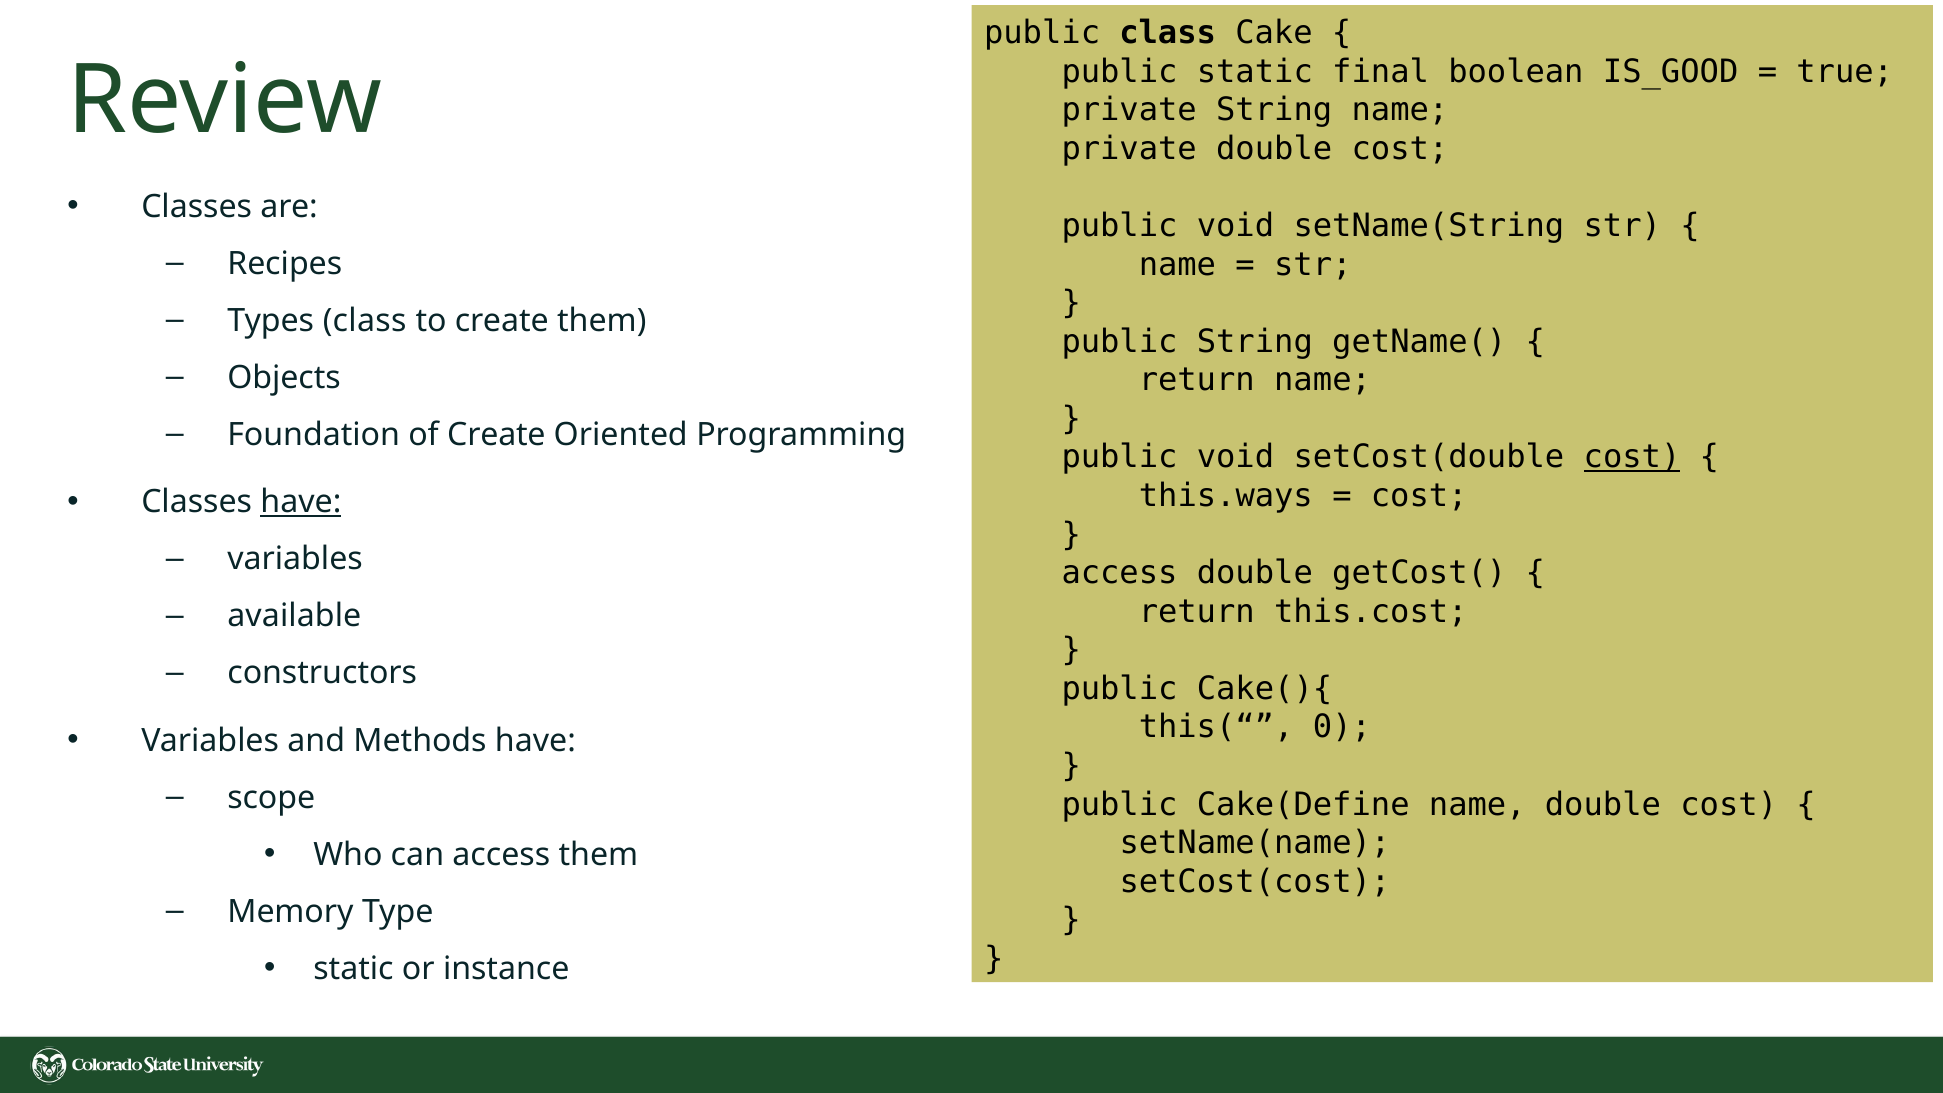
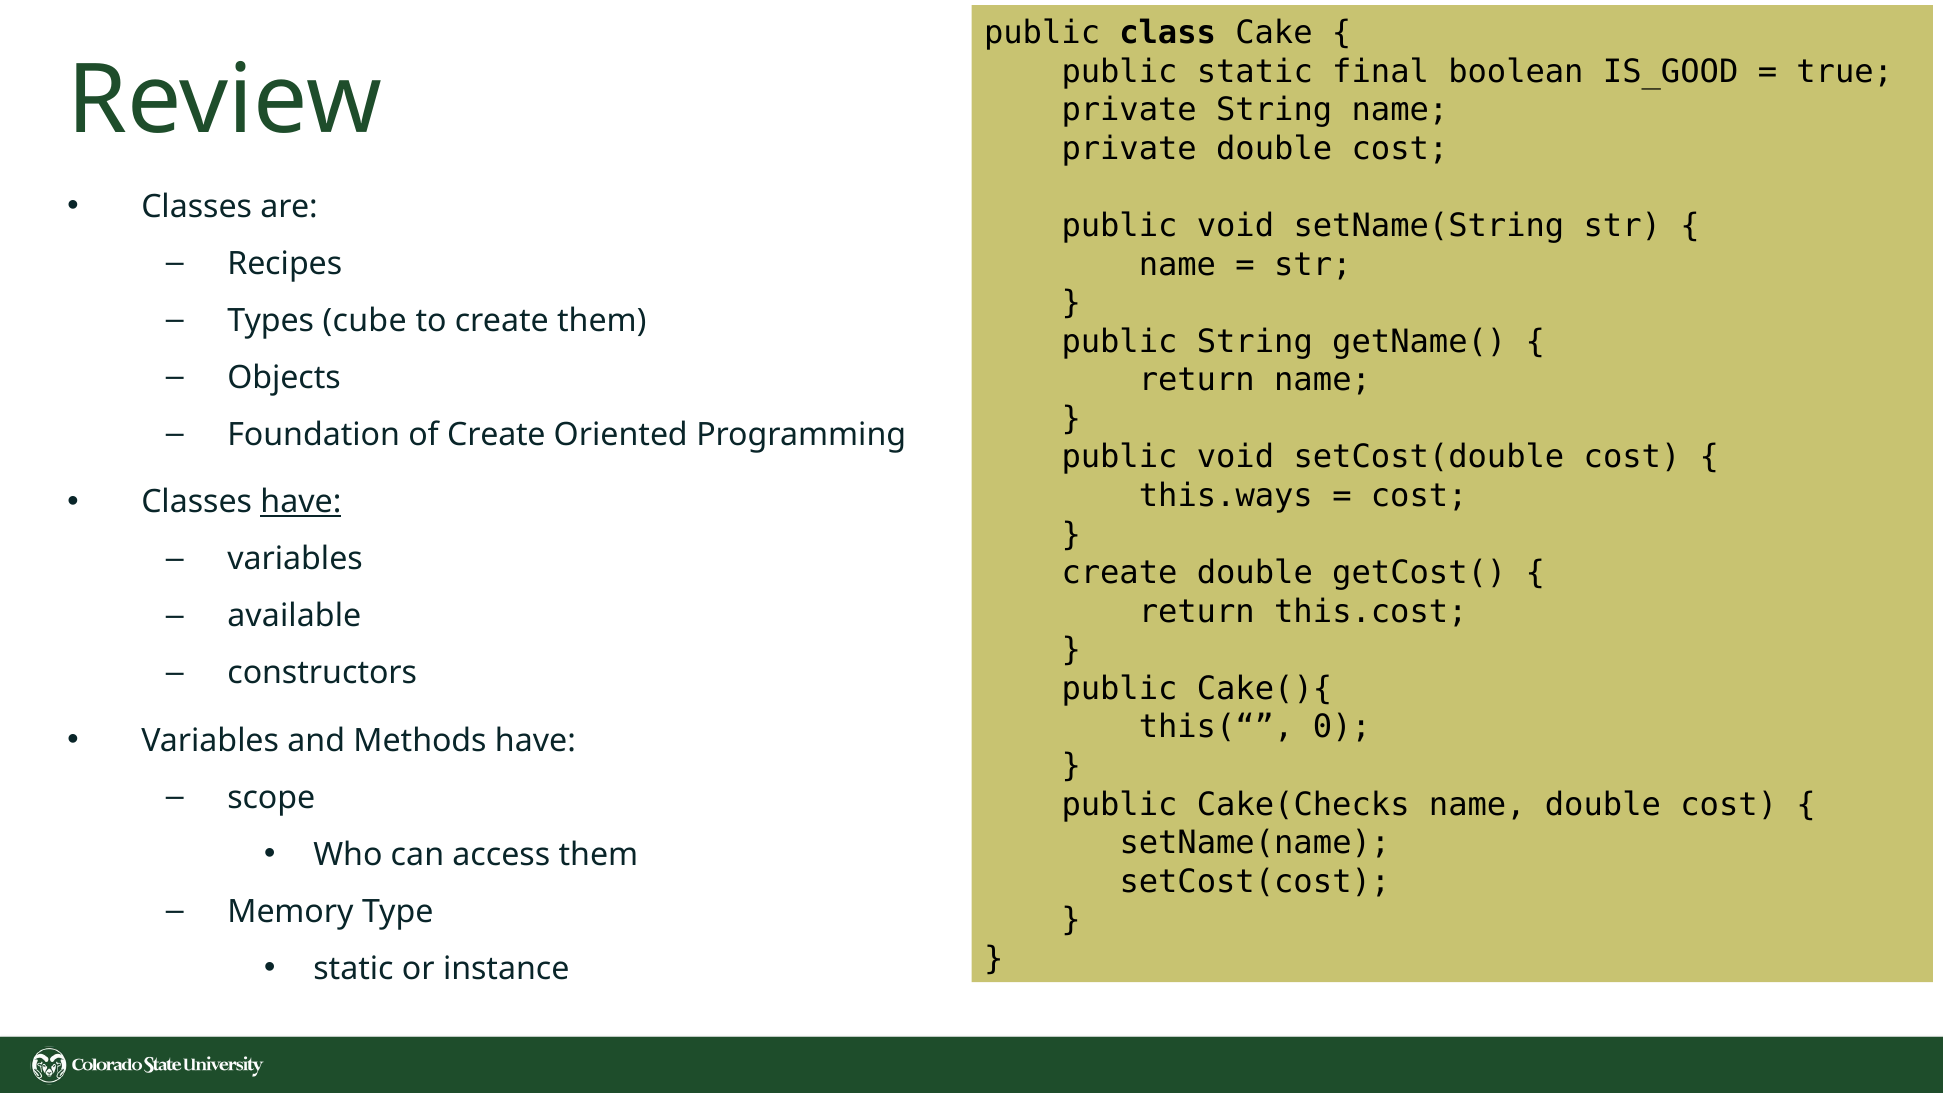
Types class: class -> cube (365, 321)
cost underline: present -> none (1632, 457)
access: access -> create (1119, 573)
Cake(Define: Cake(Define -> Cake(Checks (1303, 804)
